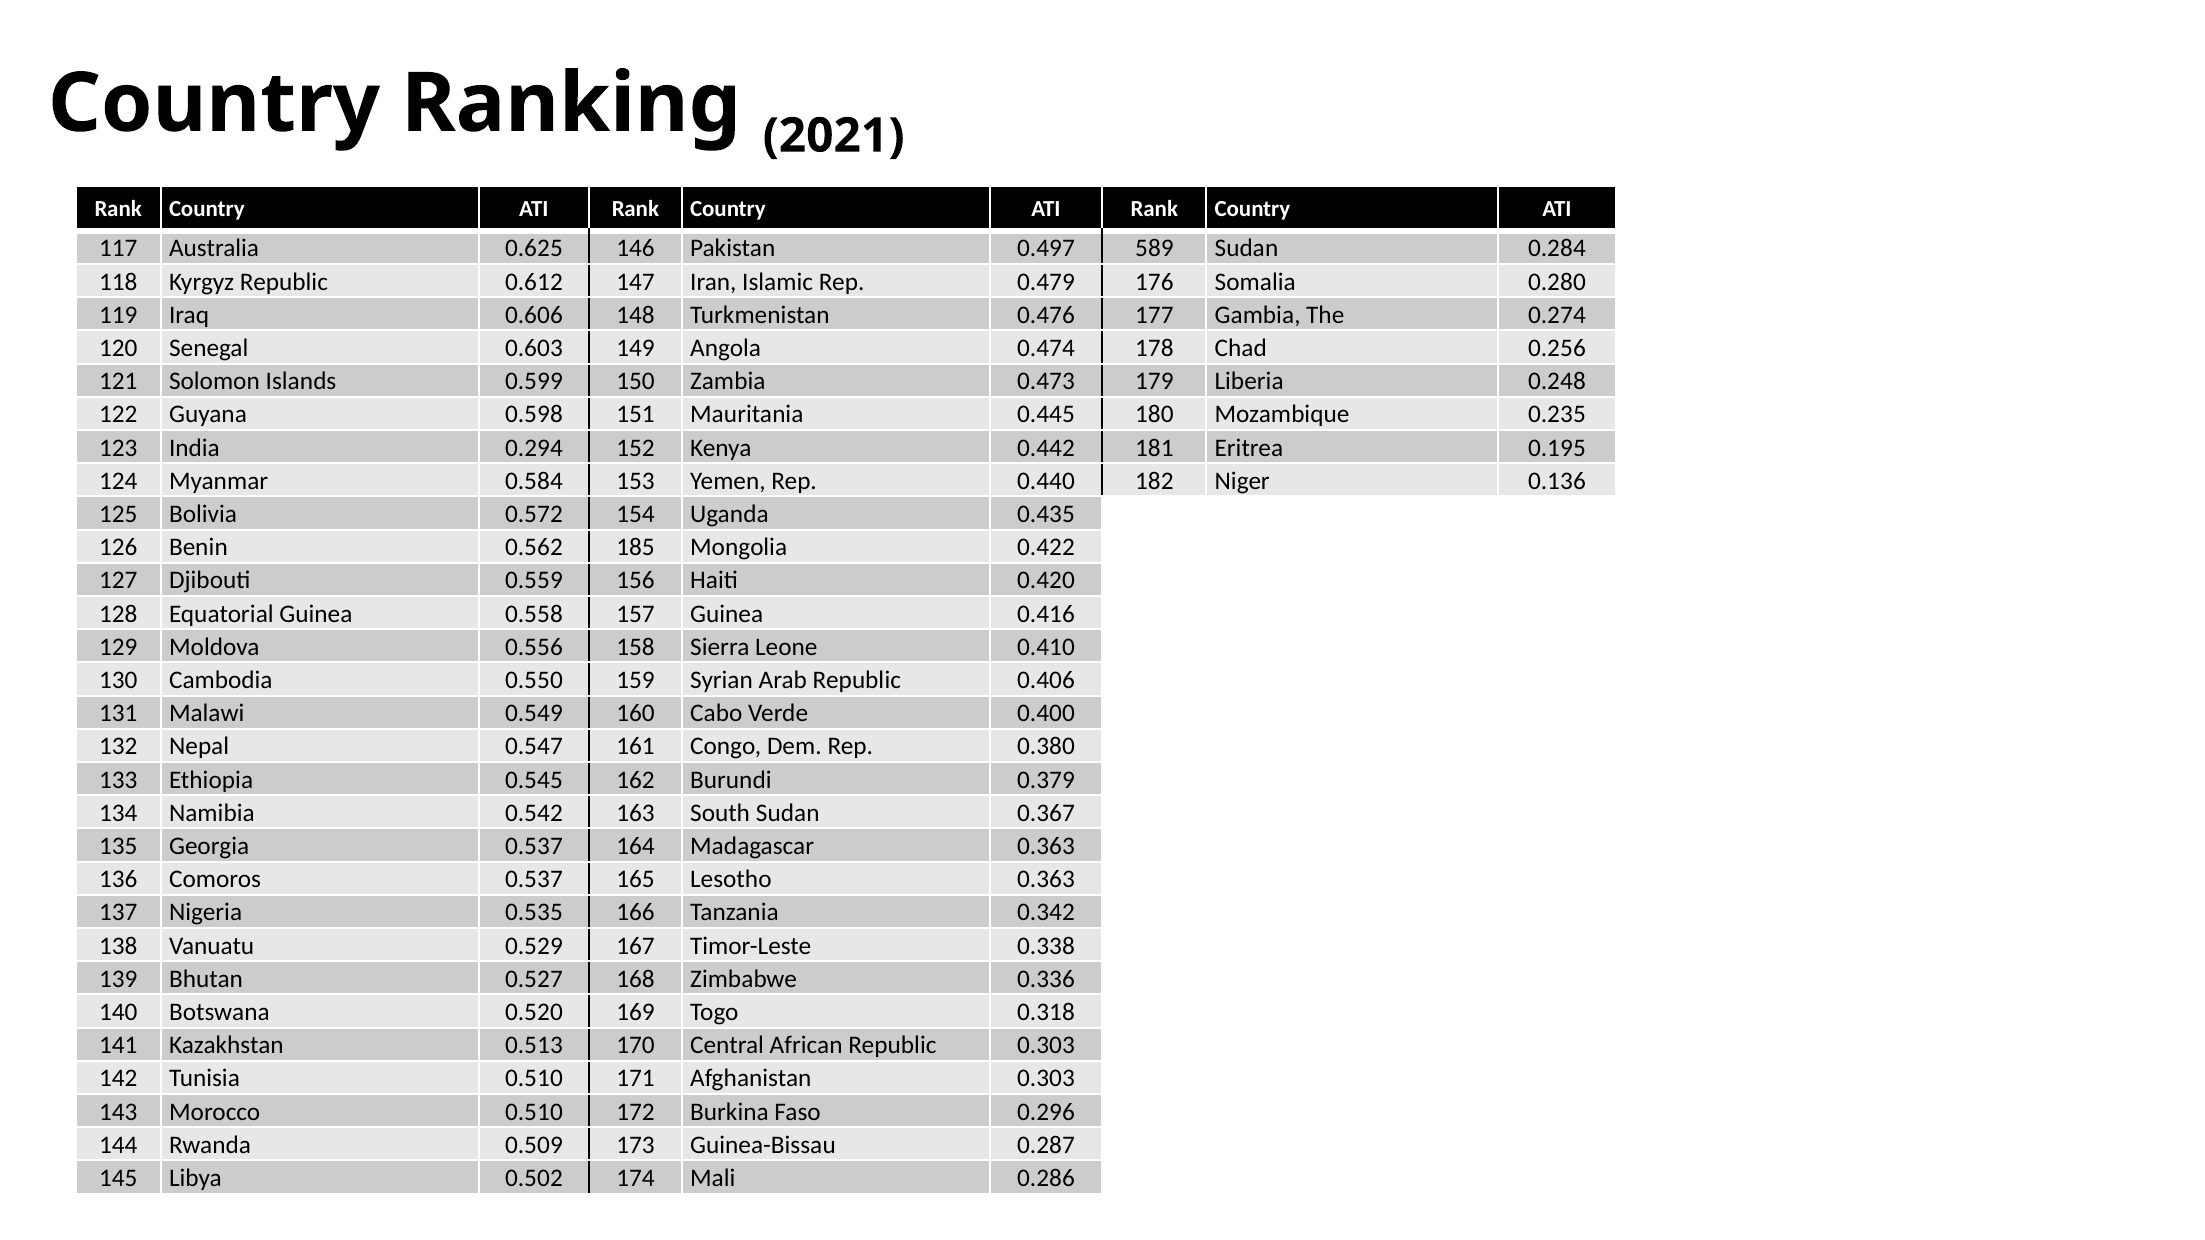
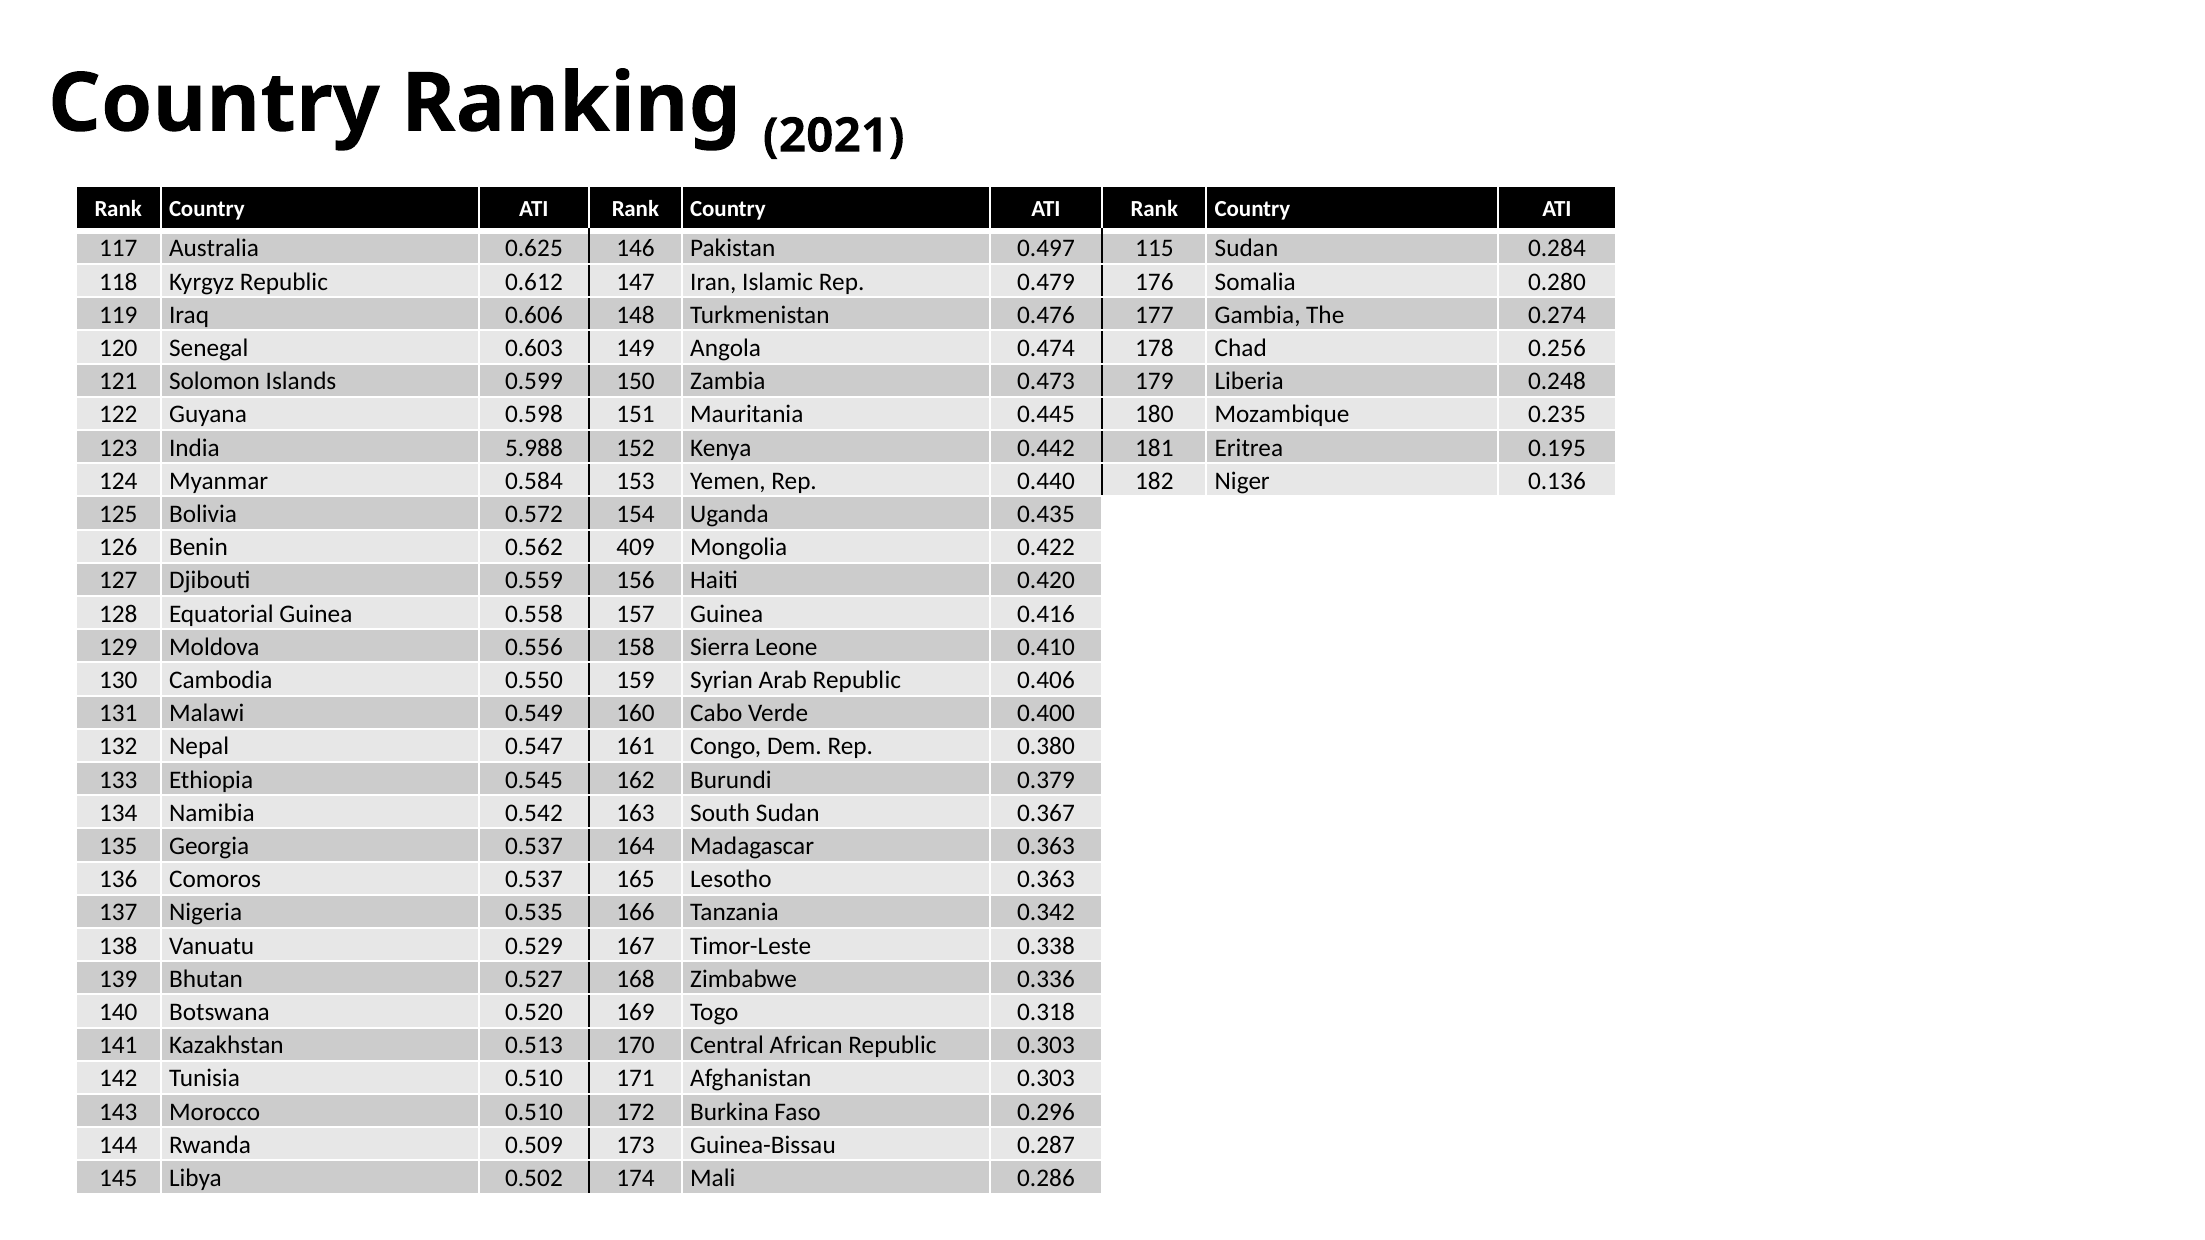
589: 589 -> 115 (1154, 249)
0.294: 0.294 -> 5.988 (534, 448)
185: 185 -> 409 (636, 548)
